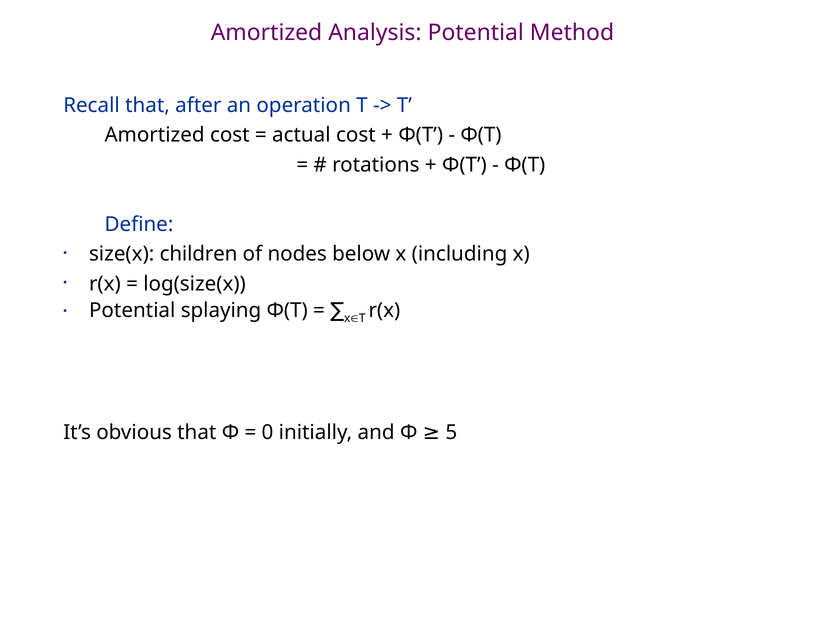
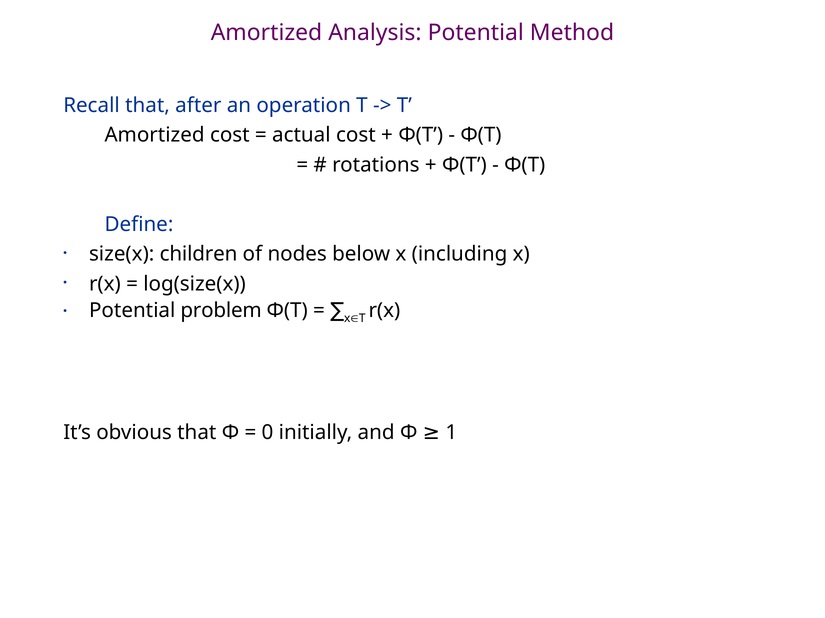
splaying: splaying -> problem (221, 311)
5: 5 -> 1 (451, 433)
